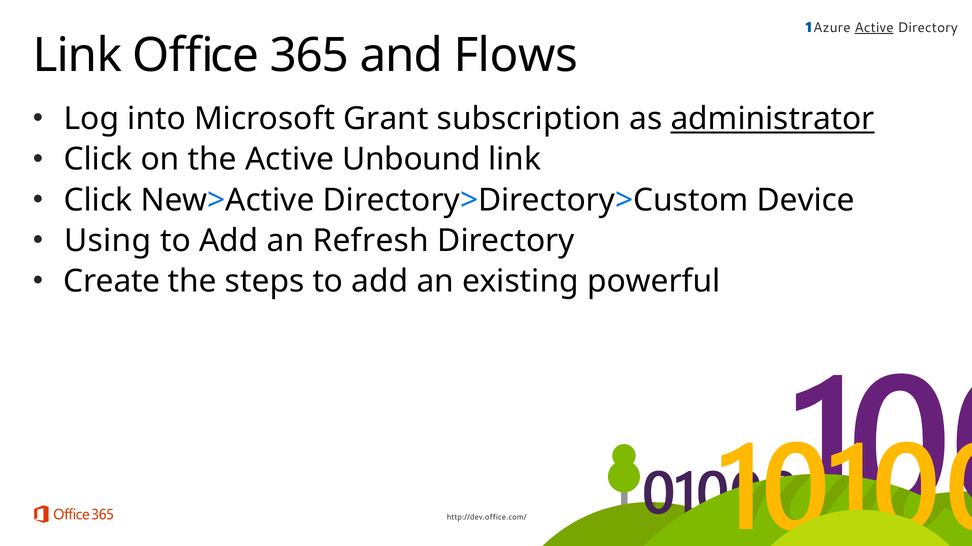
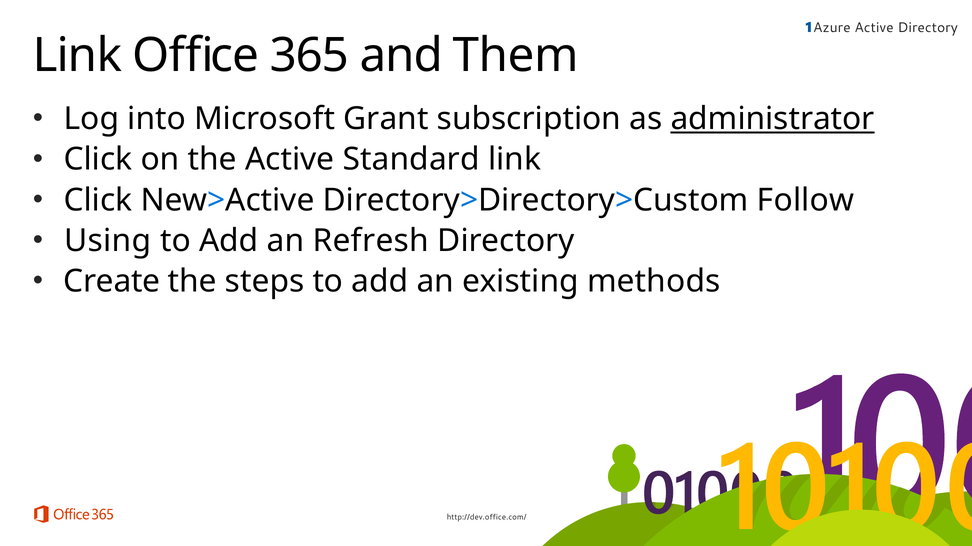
Active underline: present -> none (874, 28)
Flows: Flows -> Them (516, 56)
Unbound: Unbound -> Standard (411, 160)
Device: Device -> Follow (806, 200)
powerful: powerful -> methods (654, 282)
